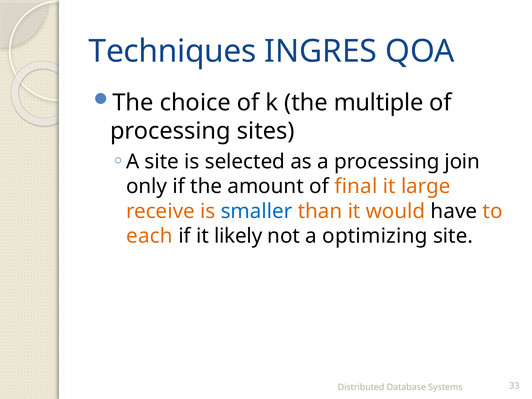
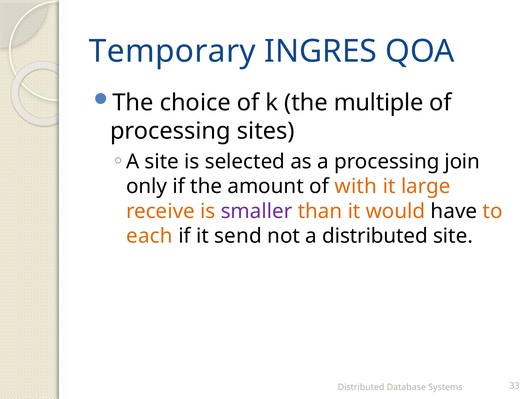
Techniques: Techniques -> Temporary (172, 51)
final: final -> with (356, 186)
smaller colour: blue -> purple (257, 211)
likely: likely -> send (238, 236)
a optimizing: optimizing -> distributed (375, 236)
